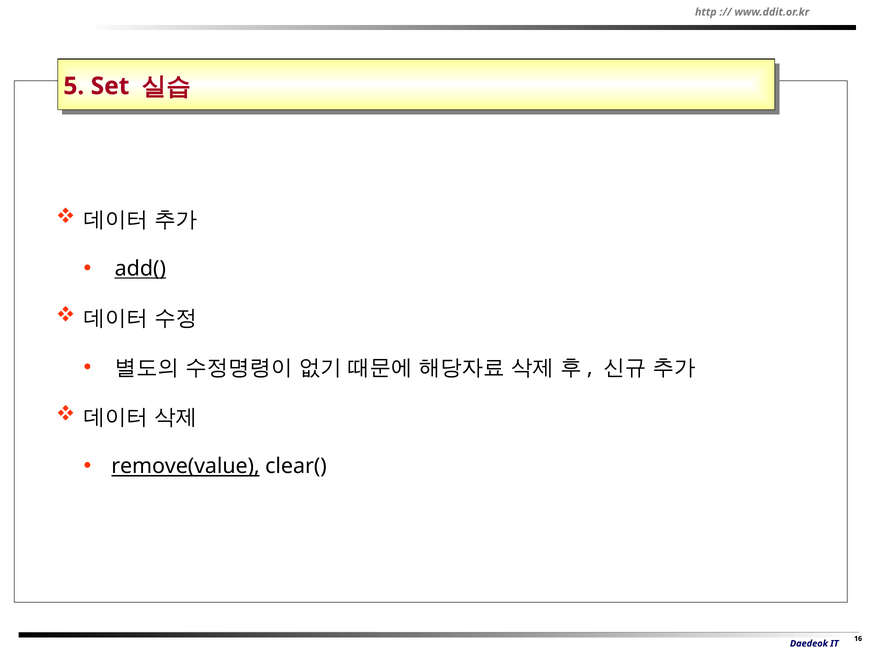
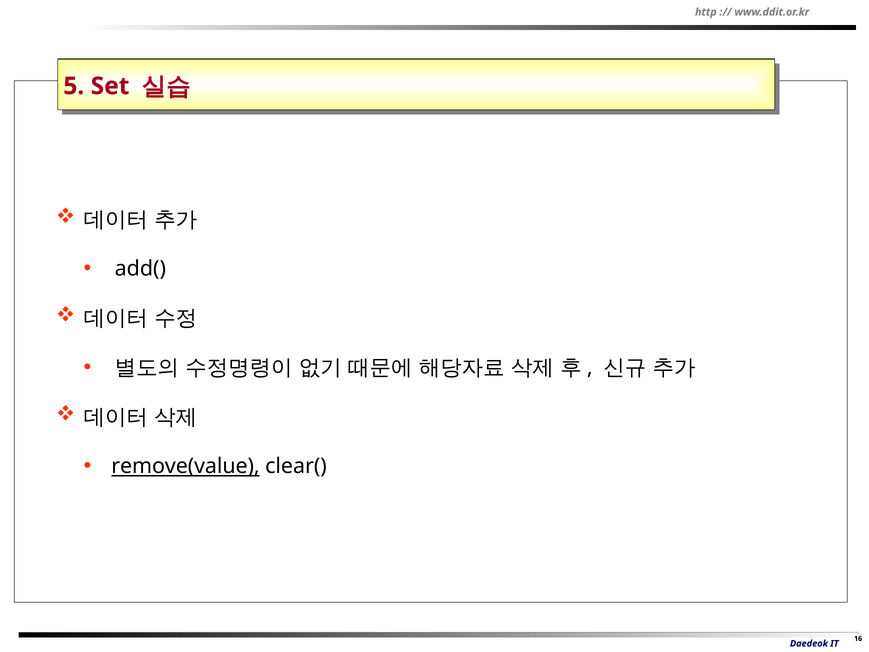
add( underline: present -> none (140, 269)
